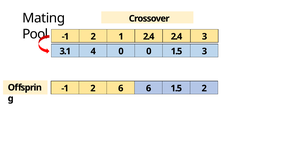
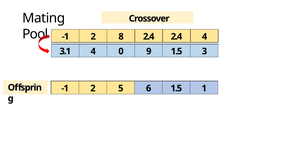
1: 1 -> 8 (121, 37)
2.4 3: 3 -> 4 (205, 37)
0 0: 0 -> 9 (149, 51)
2 6: 6 -> 5 (121, 88)
1.5 2: 2 -> 1 (204, 88)
